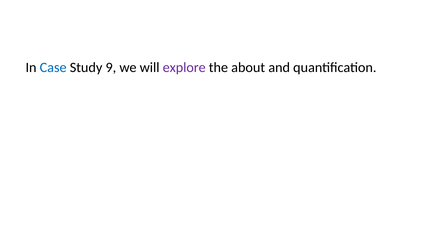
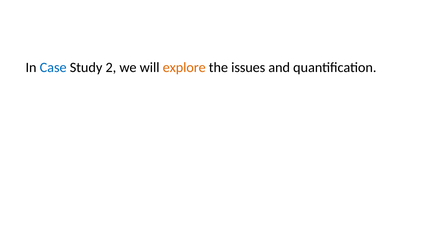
9: 9 -> 2 (111, 67)
explore colour: purple -> orange (184, 67)
about: about -> issues (248, 67)
